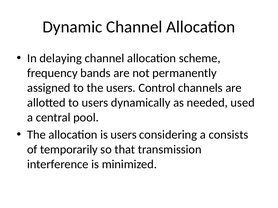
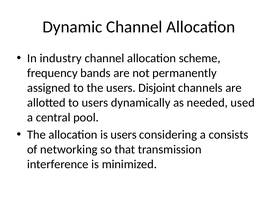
delaying: delaying -> industry (61, 58)
Control: Control -> Disjoint (157, 88)
temporarily: temporarily -> networking (69, 150)
